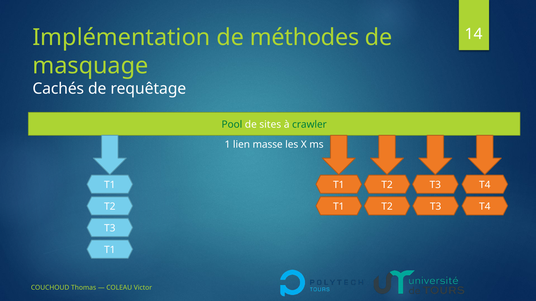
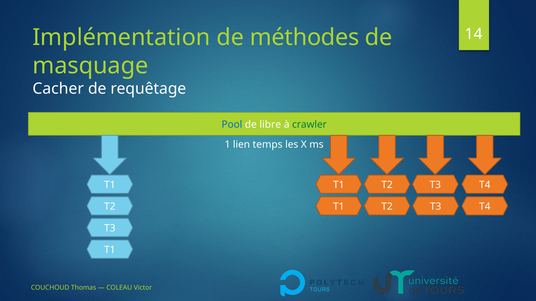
Cachés: Cachés -> Cacher (58, 89)
Pool colour: green -> blue (232, 125)
sites: sites -> libre (270, 125)
masse: masse -> temps (268, 145)
